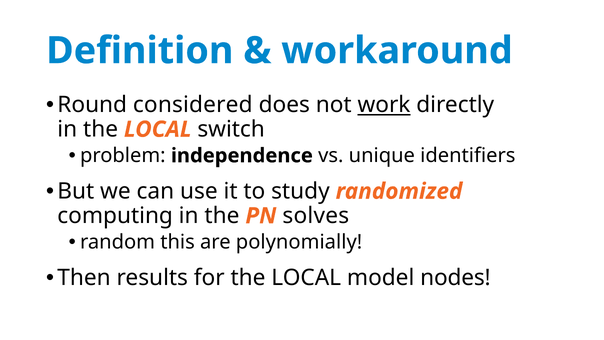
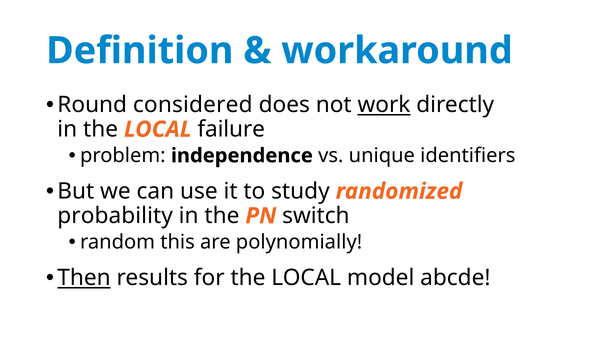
switch: switch -> failure (231, 129)
computing: computing -> probability (115, 216)
solves: solves -> switch (316, 216)
Then underline: none -> present (84, 278)
nodes: nodes -> abcde (455, 278)
